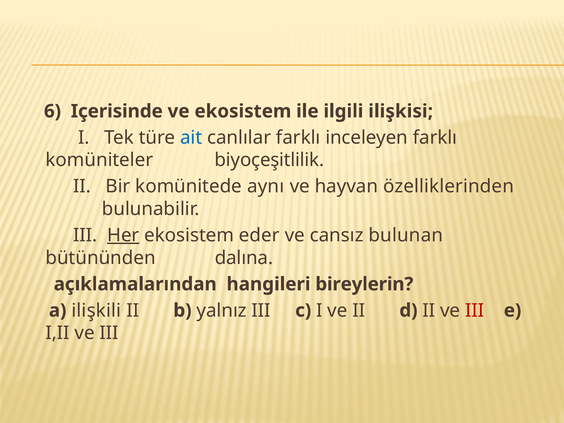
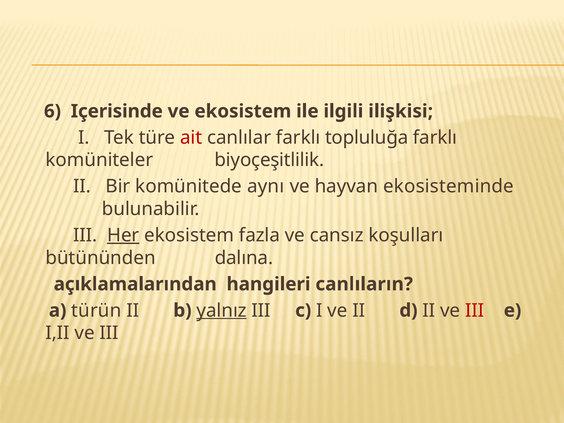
ait colour: blue -> red (191, 138)
inceleyen: inceleyen -> topluluğa (367, 138)
özelliklerinden: özelliklerinden -> ekosisteminde (448, 186)
eder: eder -> fazla (259, 235)
bulunan: bulunan -> koşulları (406, 235)
bireylerin: bireylerin -> canlıların (364, 284)
ilişkili: ilişkili -> türün (96, 310)
yalnız underline: none -> present (222, 310)
